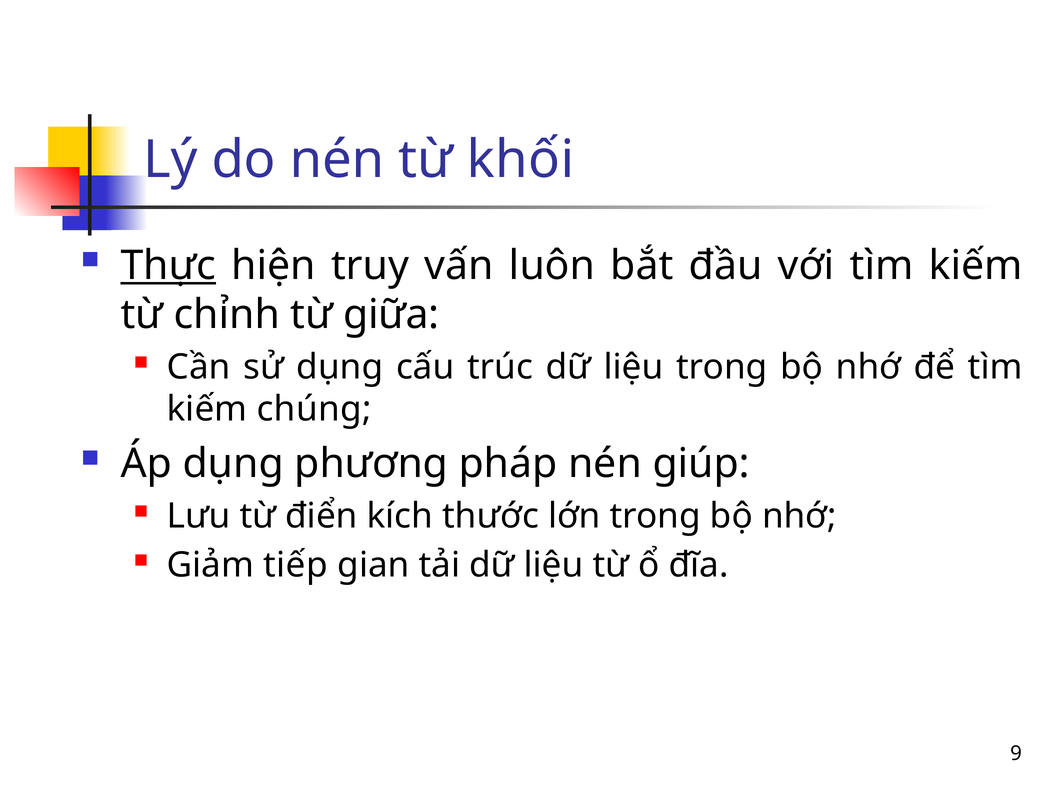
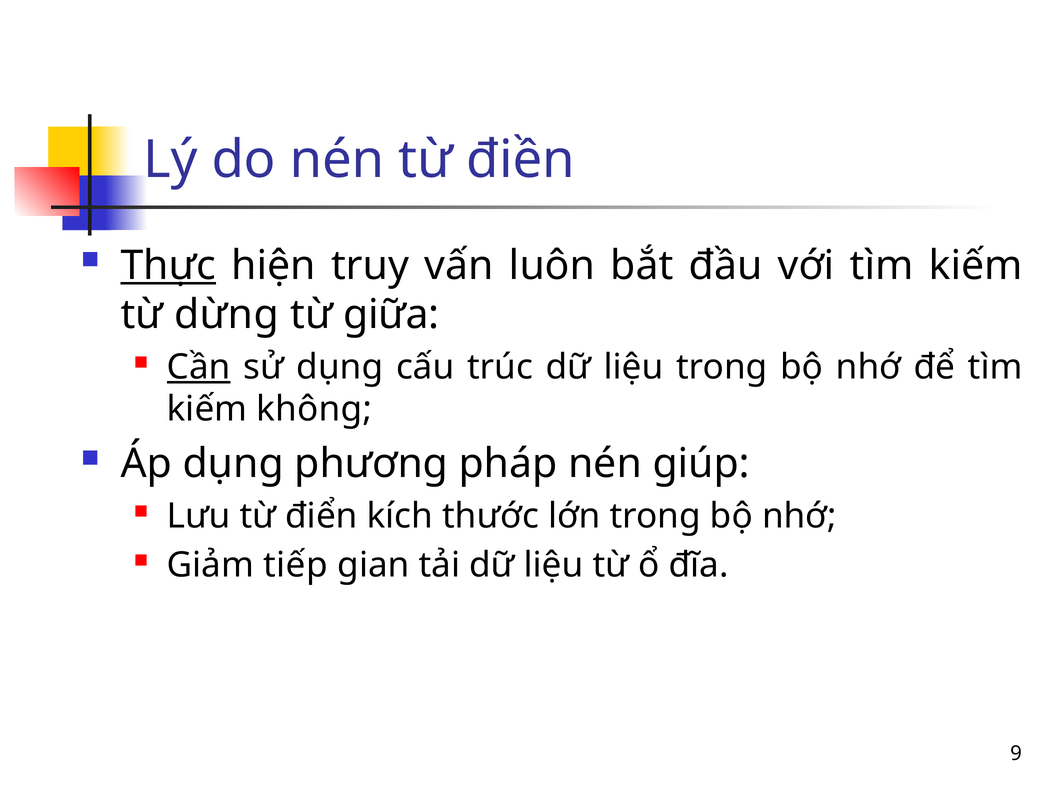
khối: khối -> điền (521, 160)
chỉnh: chỉnh -> dừng (227, 315)
Cần underline: none -> present (199, 367)
chúng: chúng -> không (314, 409)
